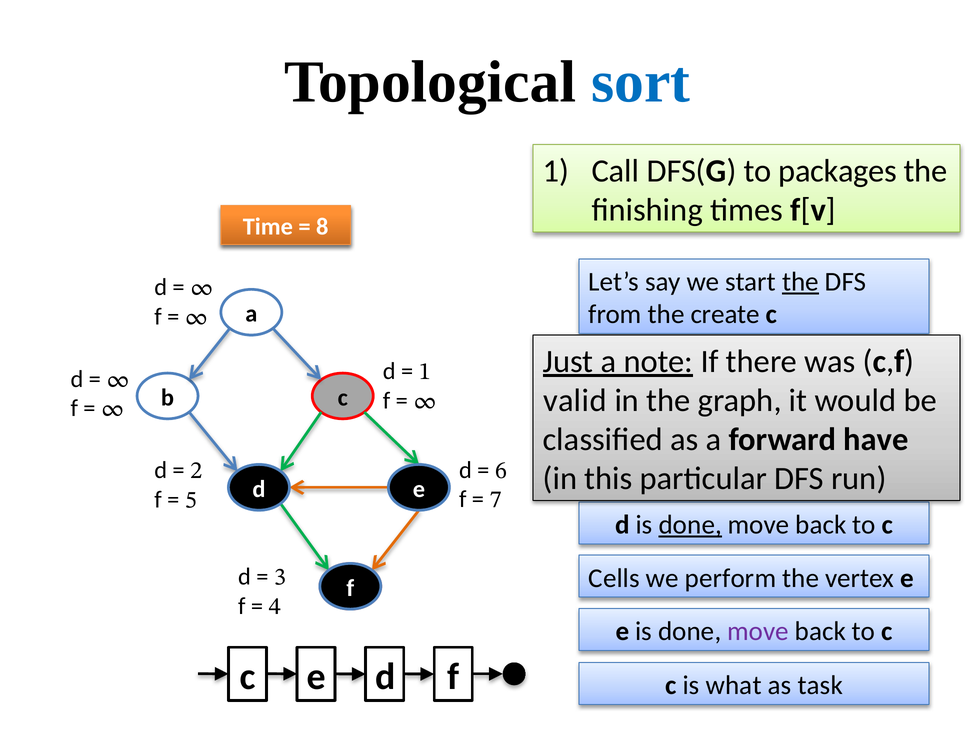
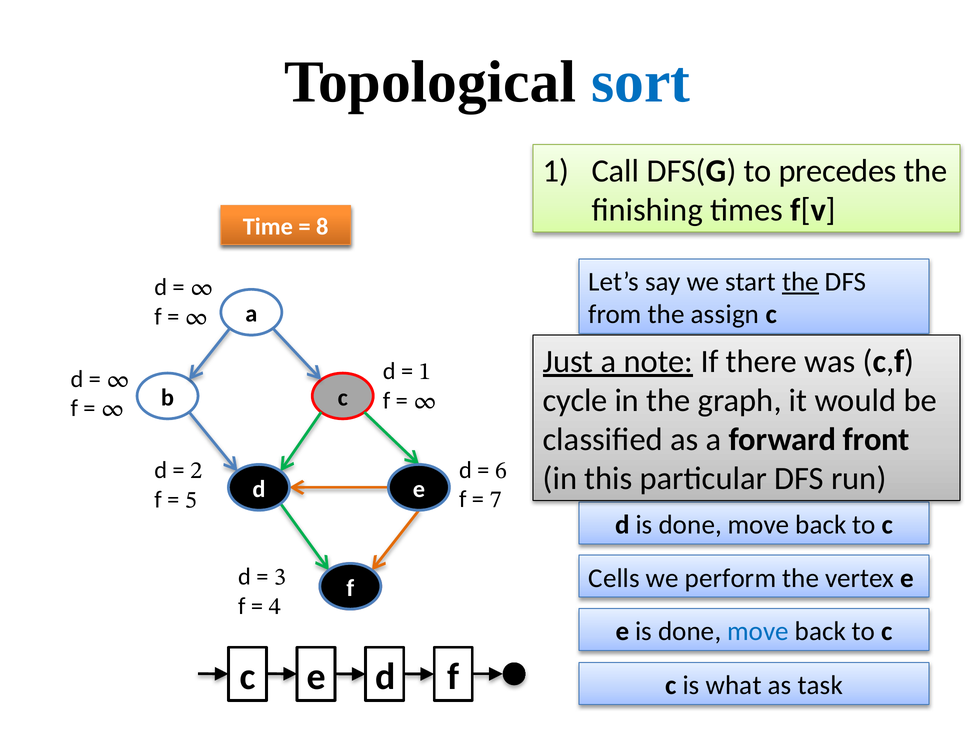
packages: packages -> precedes (838, 171)
create: create -> assign (725, 314)
valid: valid -> cycle (575, 401)
have: have -> front (876, 440)
done underline: present -> none (690, 525)
move colour: purple -> blue (758, 632)
